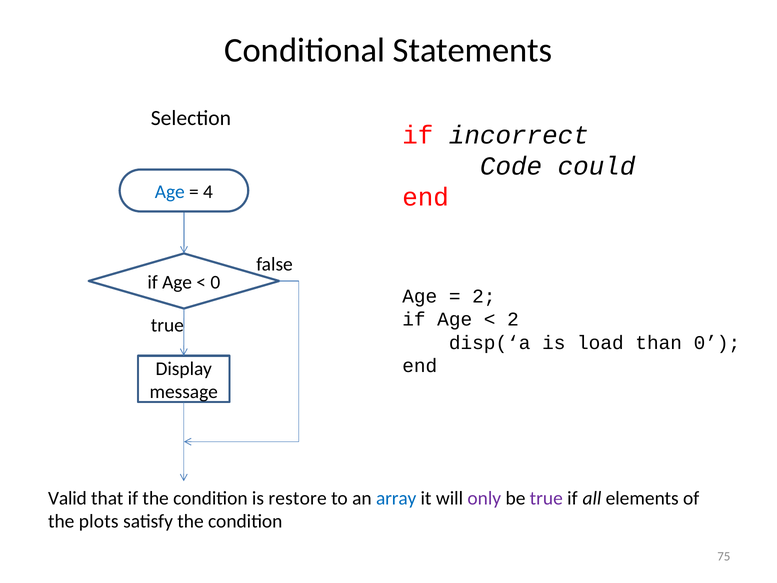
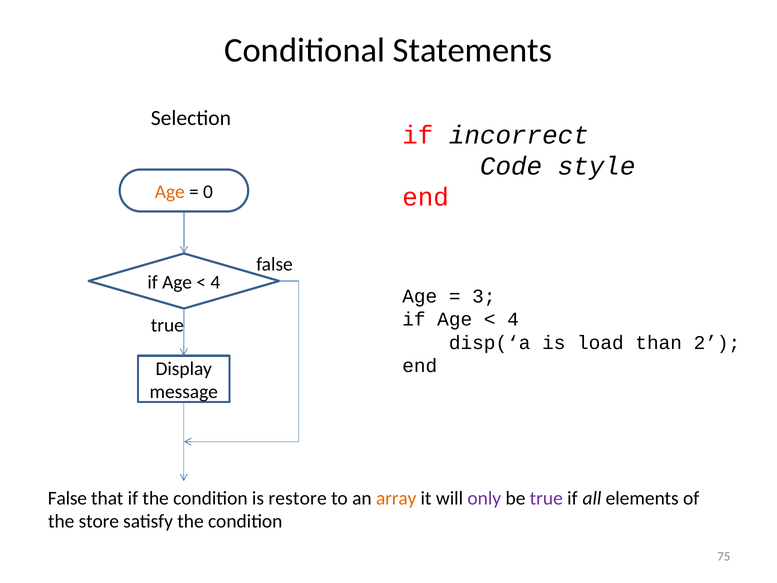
could: could -> style (597, 166)
Age colour: blue -> orange (170, 192)
4: 4 -> 0 (208, 192)
0: 0 -> 4 (215, 282)
2: 2 -> 3 (484, 296)
2: 2 -> 4 (513, 319)
than 0: 0 -> 2 (717, 343)
Valid: Valid -> False (67, 498)
array colour: blue -> orange (396, 498)
plots: plots -> store (99, 521)
